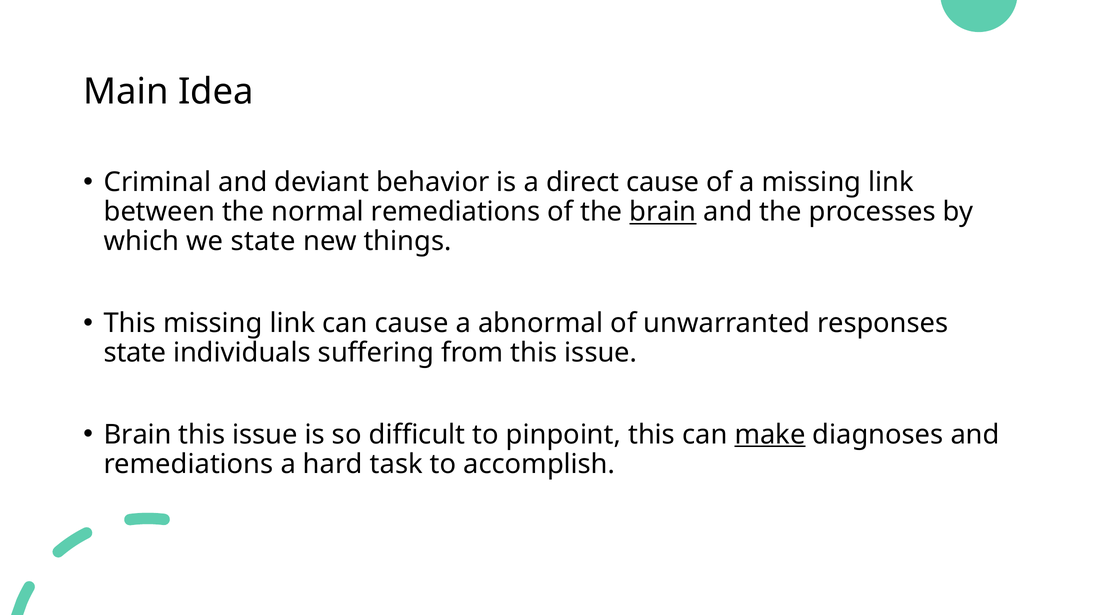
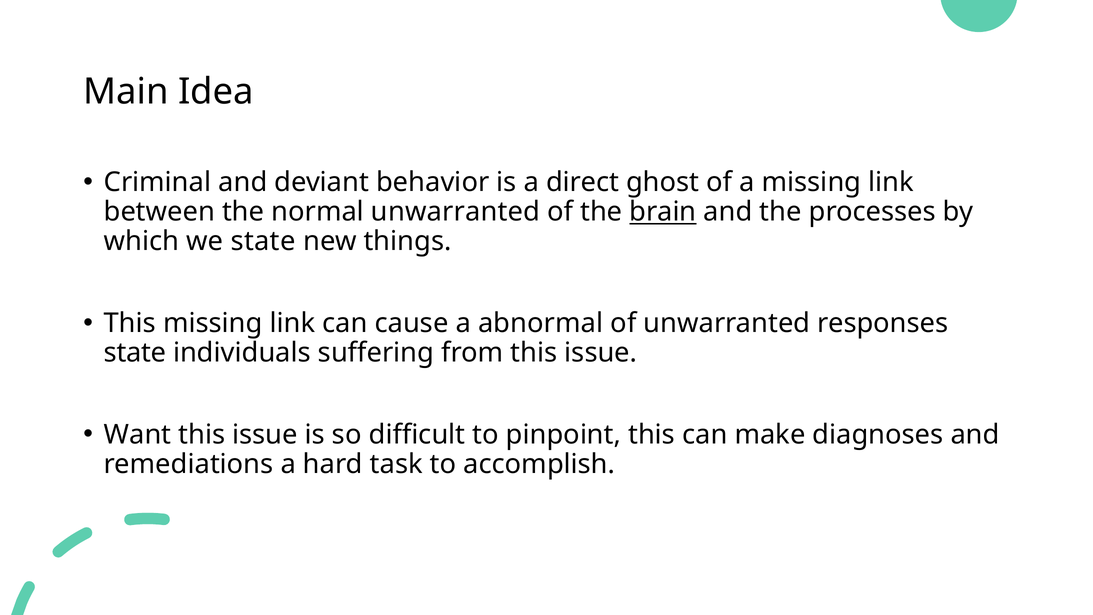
direct cause: cause -> ghost (663, 182)
normal remediations: remediations -> unwarranted (455, 212)
Brain: Brain -> Want (138, 434)
make underline: present -> none (770, 434)
